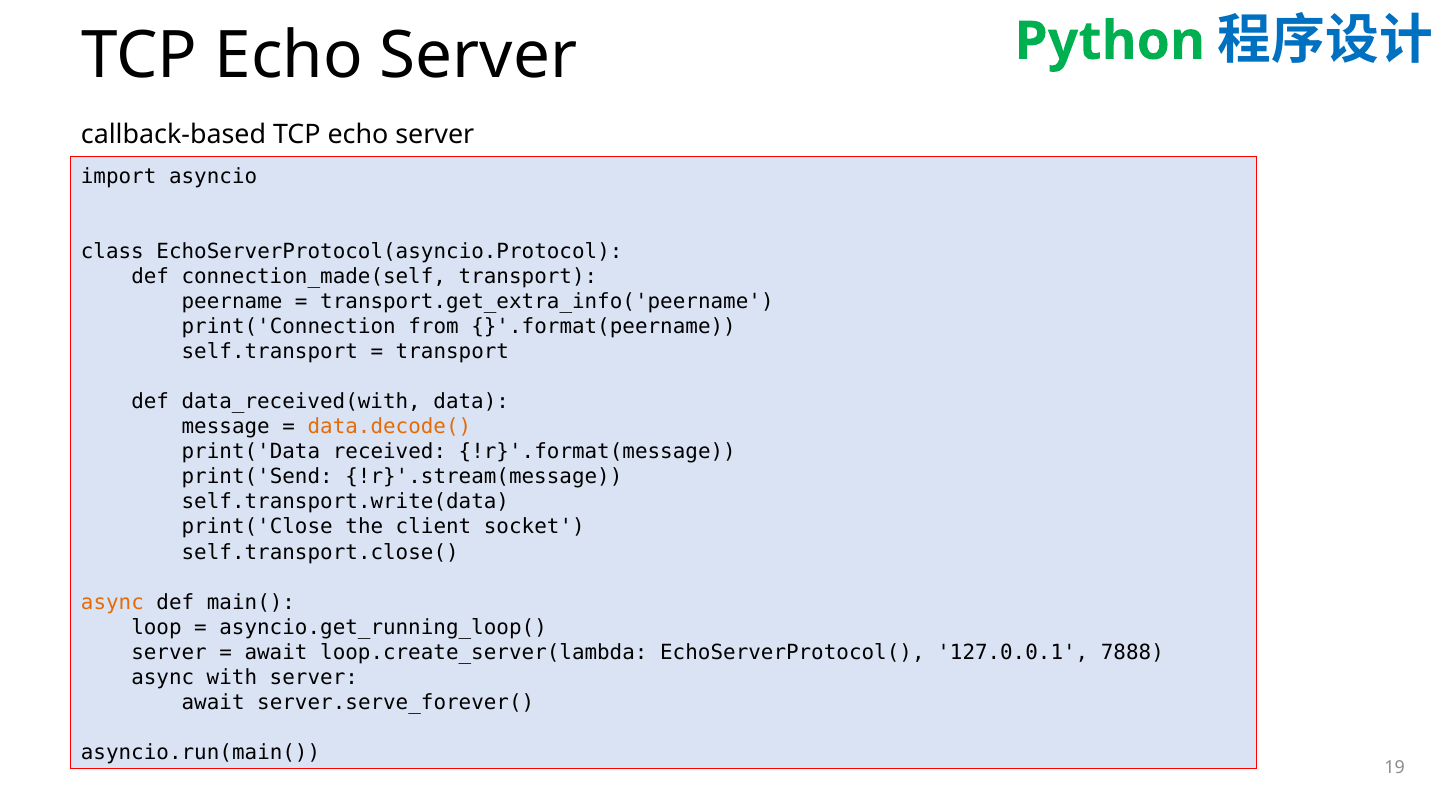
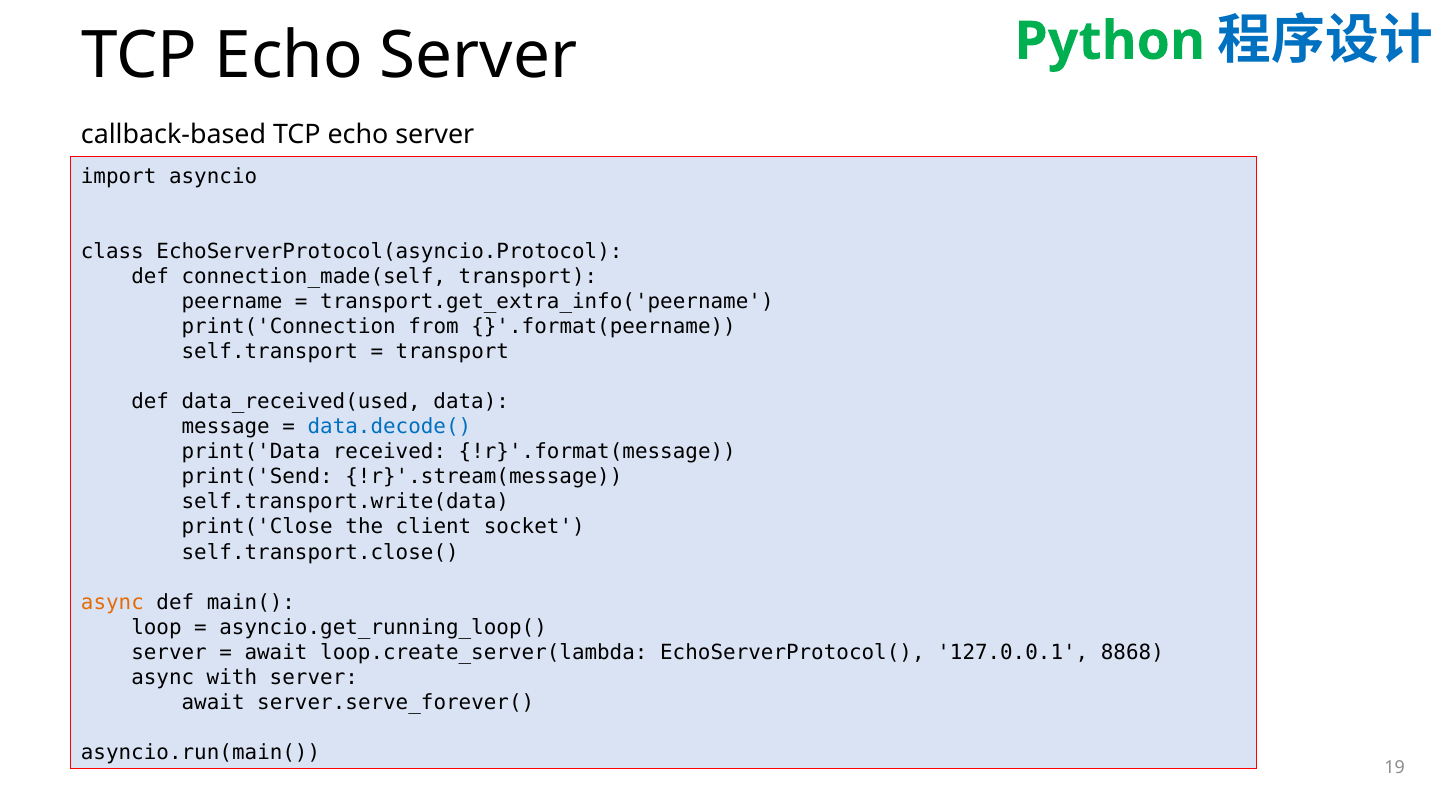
data_received(with: data_received(with -> data_received(used (301, 402)
data.decode( colour: orange -> blue (389, 427)
7888: 7888 -> 8868 (1132, 653)
